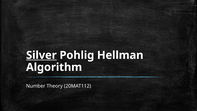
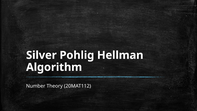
Silver underline: present -> none (41, 55)
